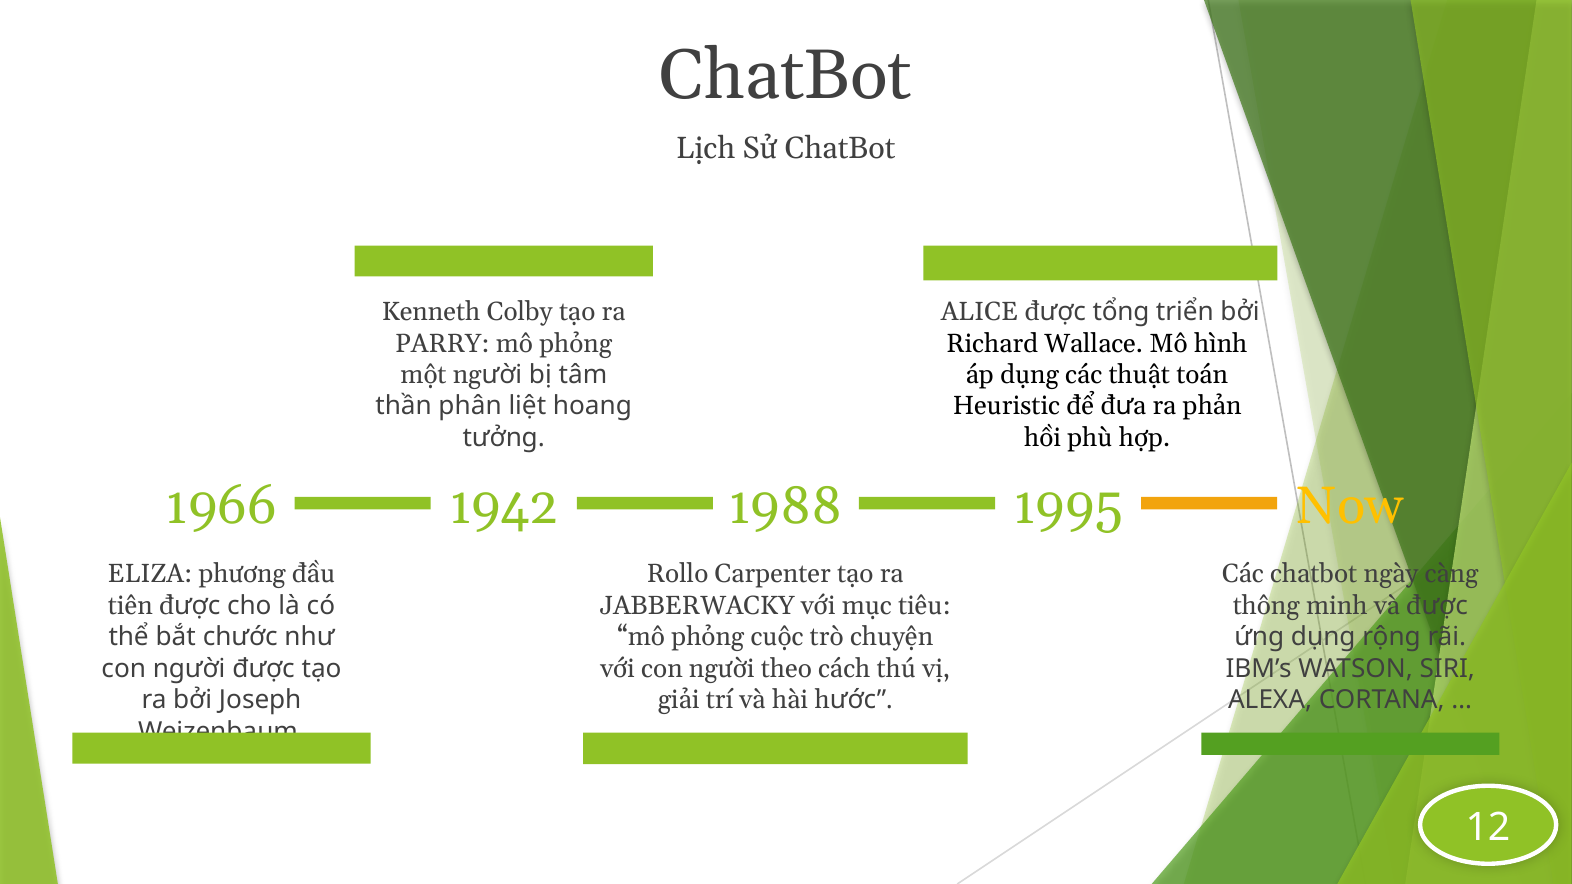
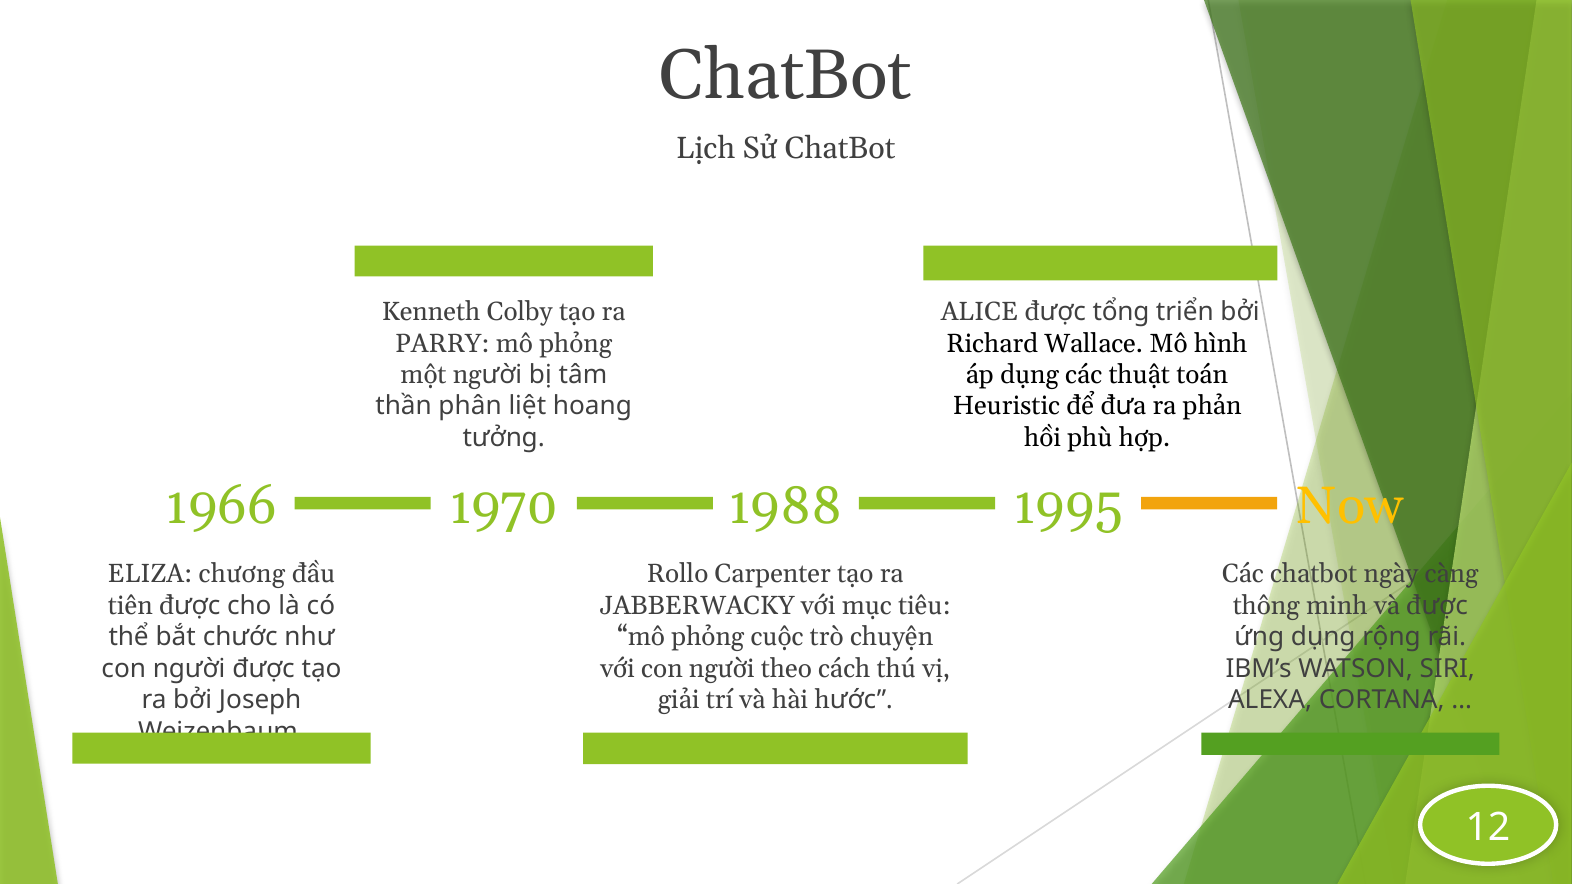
1942: 1942 -> 1970 (504, 506)
phương: phương -> chương (242, 574)
